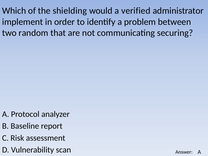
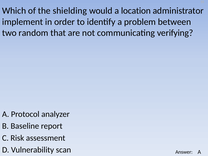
verified: verified -> location (136, 11)
securing: securing -> verifying (175, 33)
